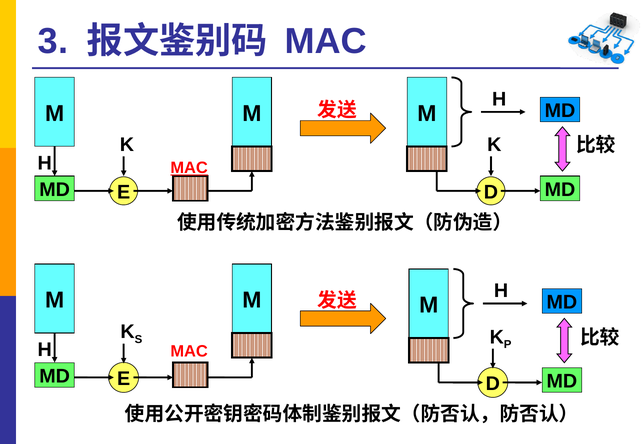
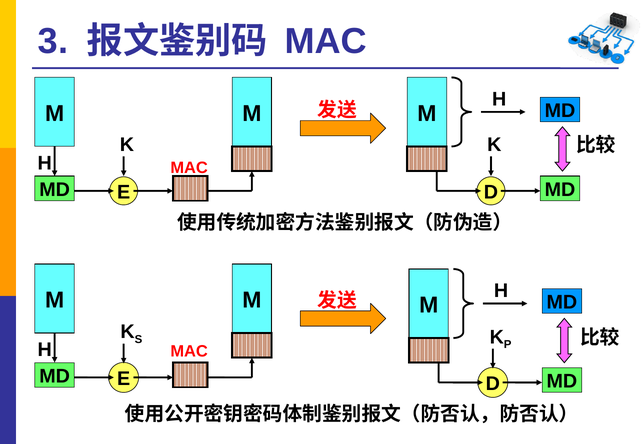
MAC underline: present -> none (189, 168)
